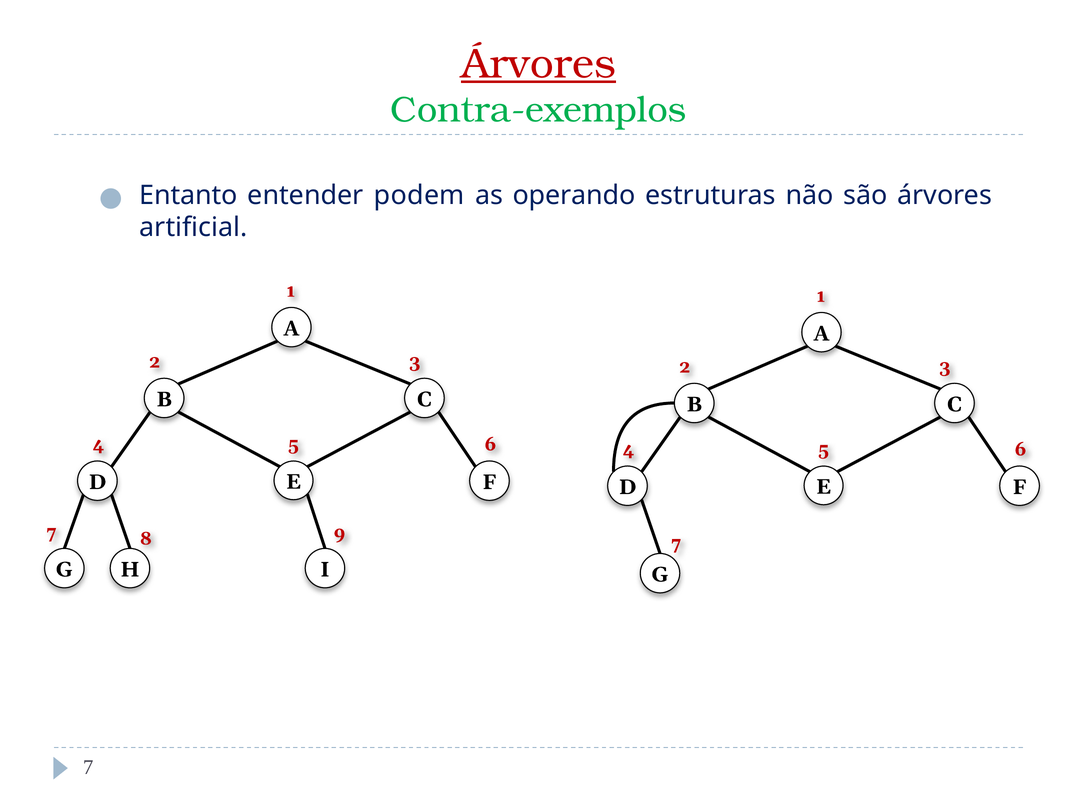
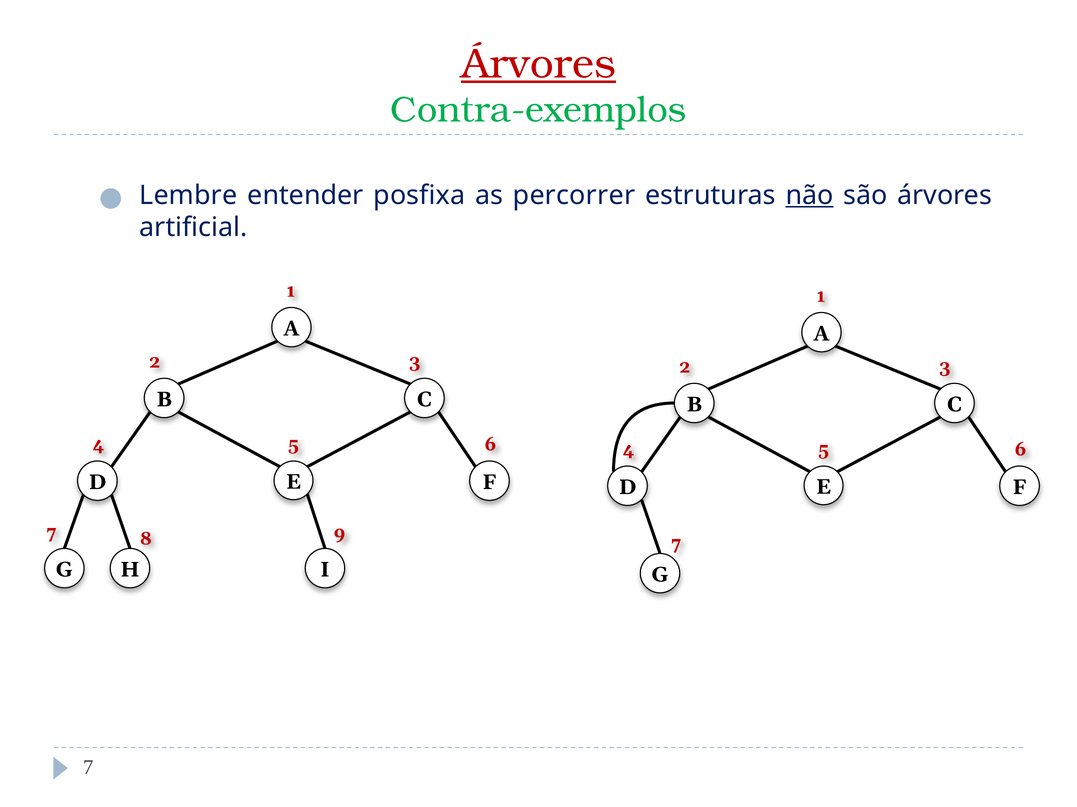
Entanto: Entanto -> Lembre (188, 195)
podem: podem -> posfixa (419, 195)
operando: operando -> percorrer (574, 195)
não underline: none -> present (810, 195)
